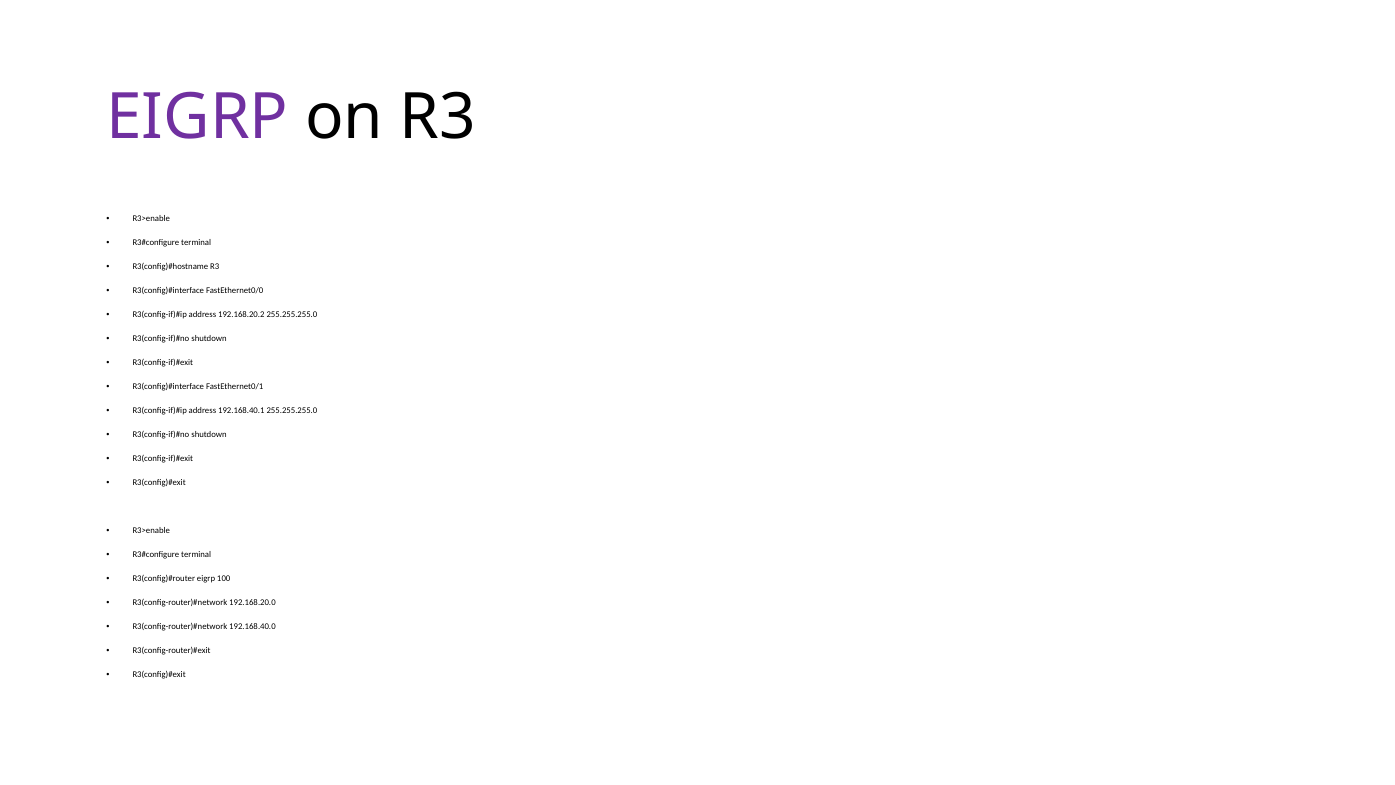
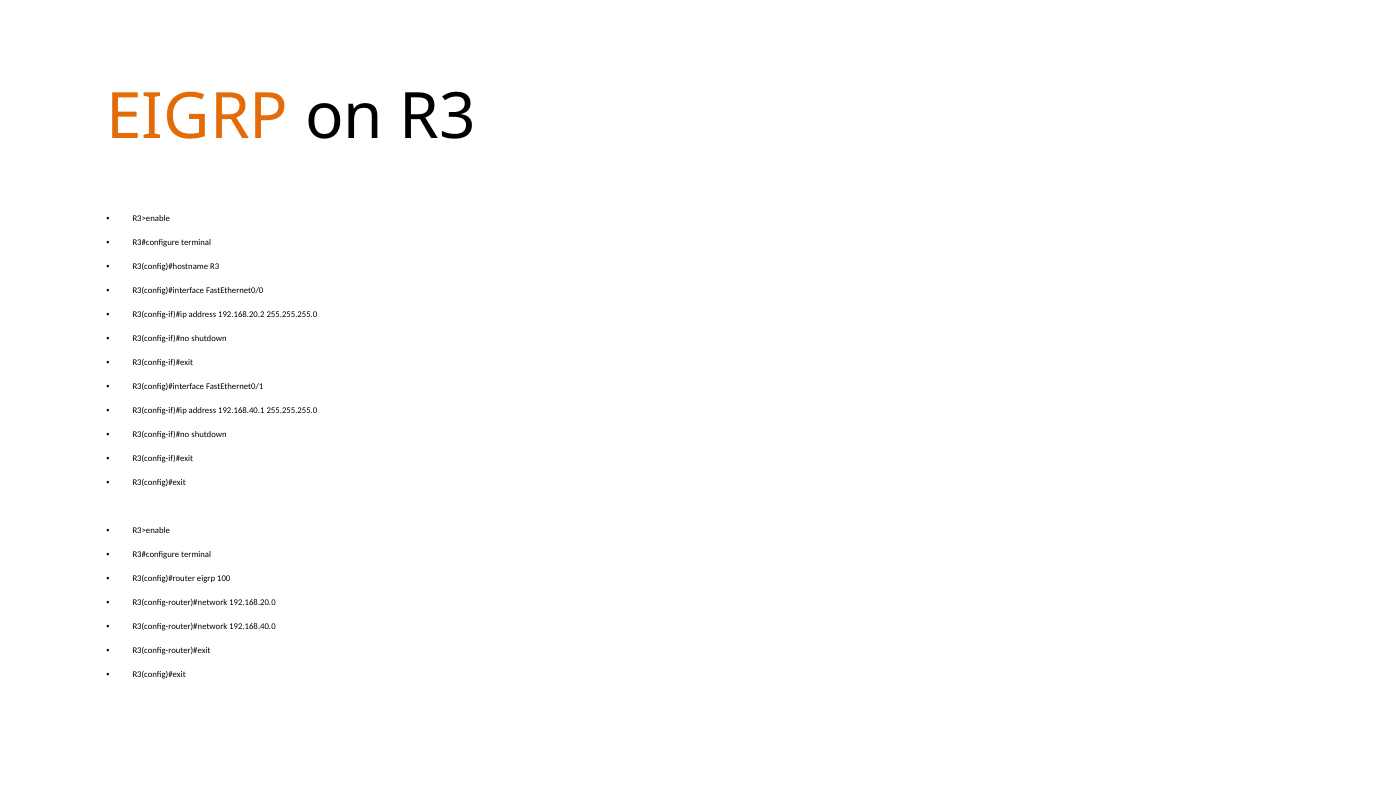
EIGRP colour: purple -> orange (197, 117)
